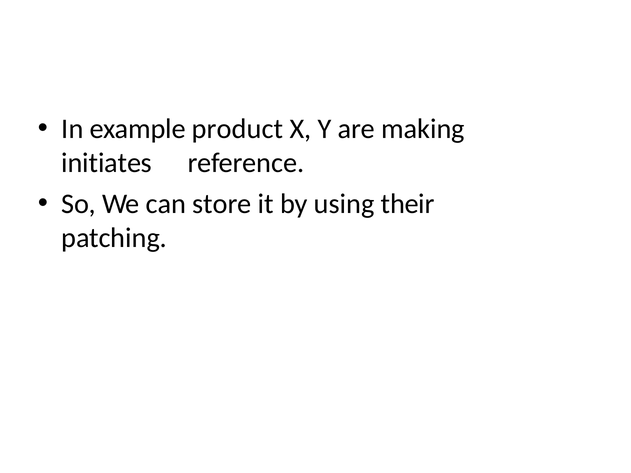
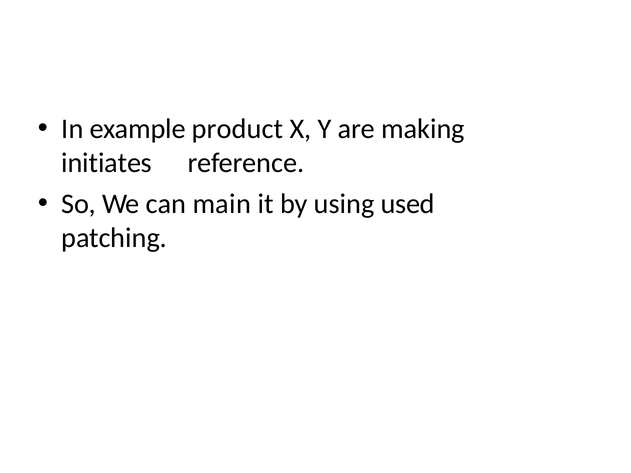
store: store -> main (222, 204)
their: their -> used (408, 204)
